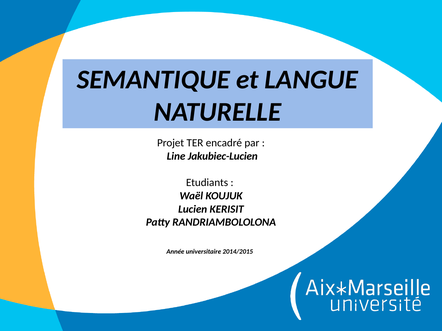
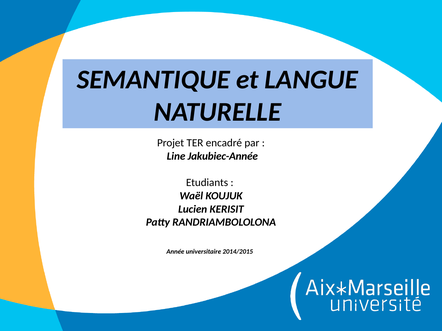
Jakubiec-Lucien: Jakubiec-Lucien -> Jakubiec-Année (223, 156)
